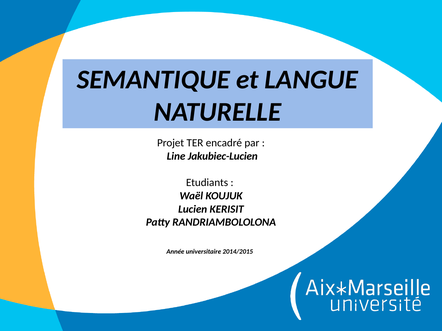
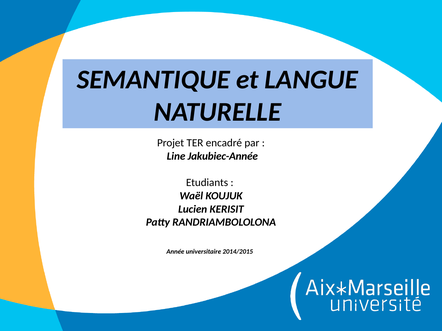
Jakubiec-Lucien: Jakubiec-Lucien -> Jakubiec-Année (223, 156)
